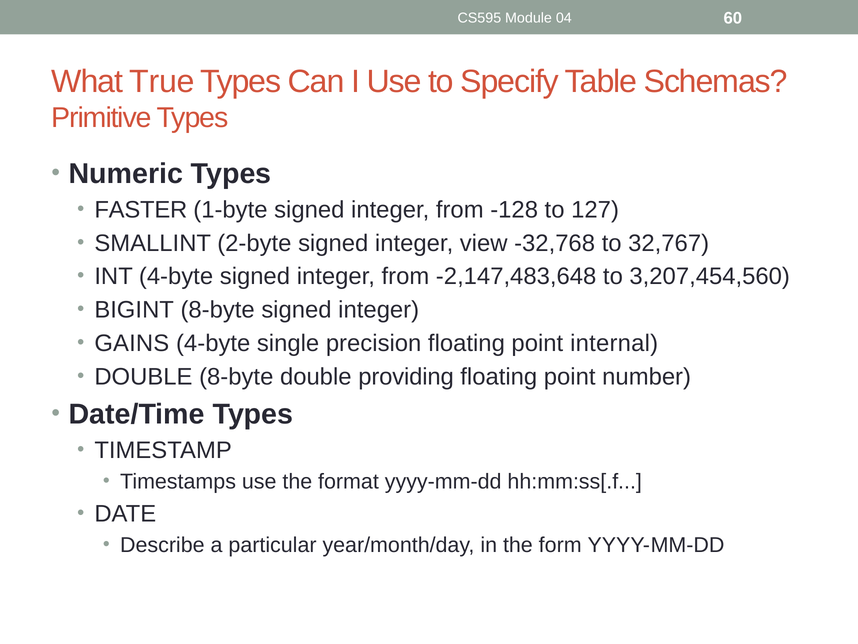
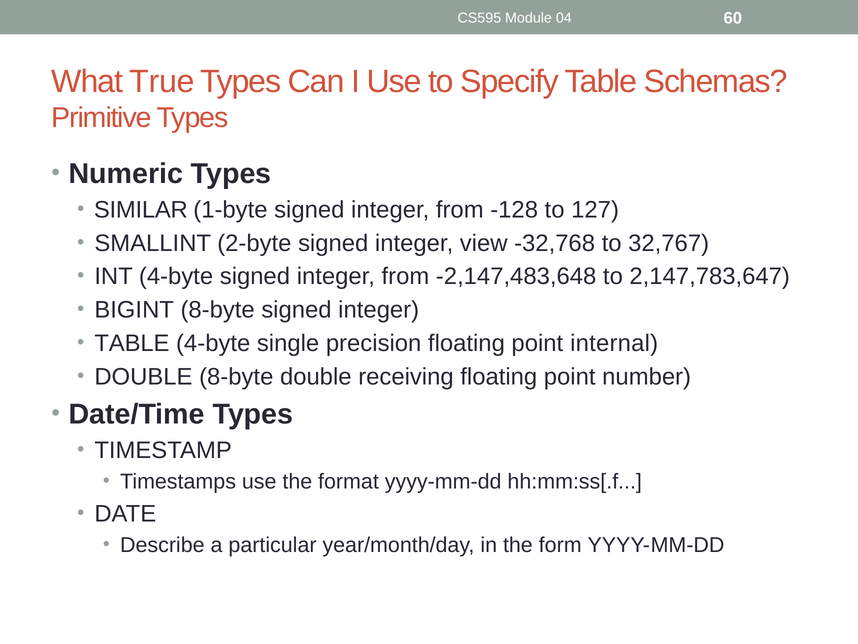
FASTER: FASTER -> SIMILAR (141, 210)
3,207,454,560: 3,207,454,560 -> 2,147,783,647 (710, 276)
GAINS: GAINS -> TABLE (132, 343)
providing: providing -> receiving (406, 377)
